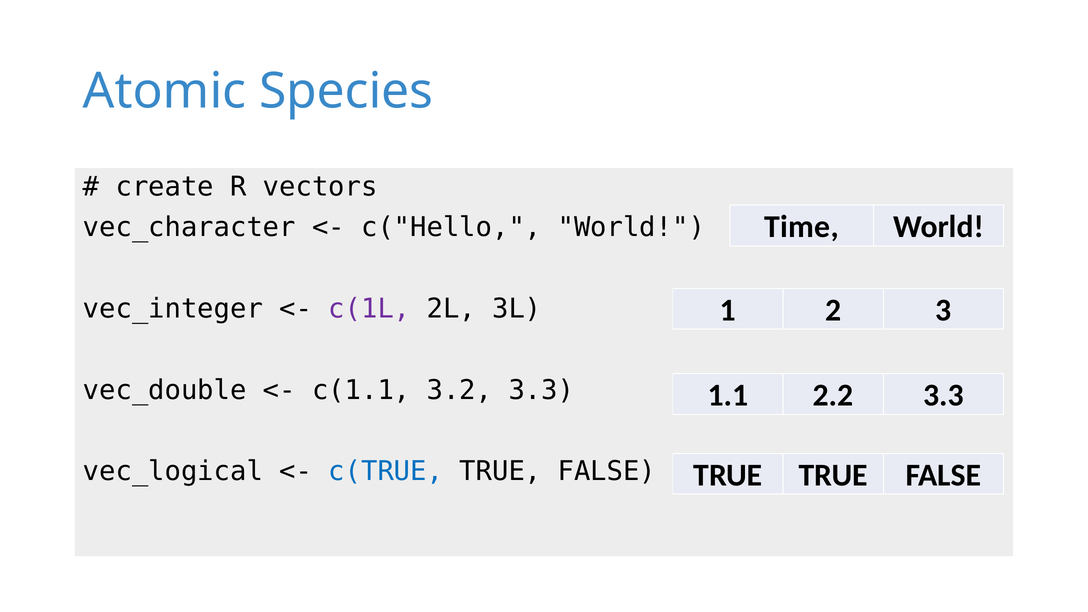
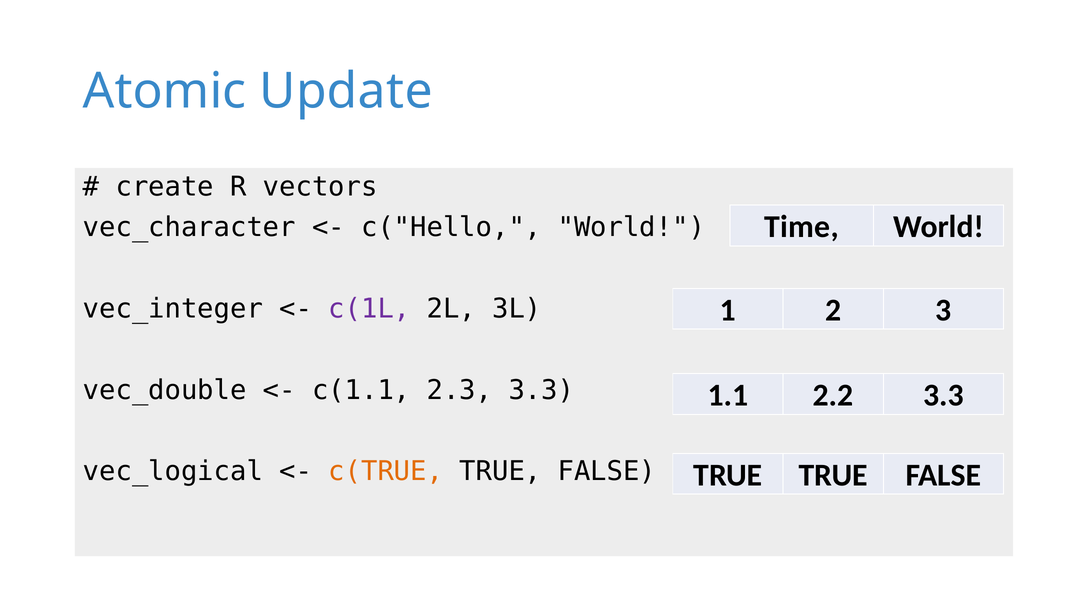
Species: Species -> Update (346, 91)
3.2: 3.2 -> 2.3 (459, 390)
c(TRUE colour: blue -> orange (386, 471)
